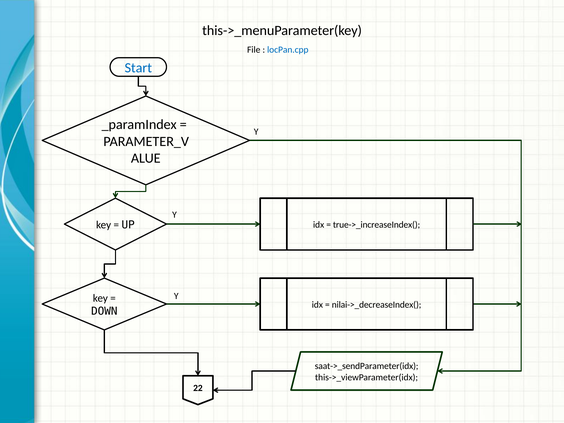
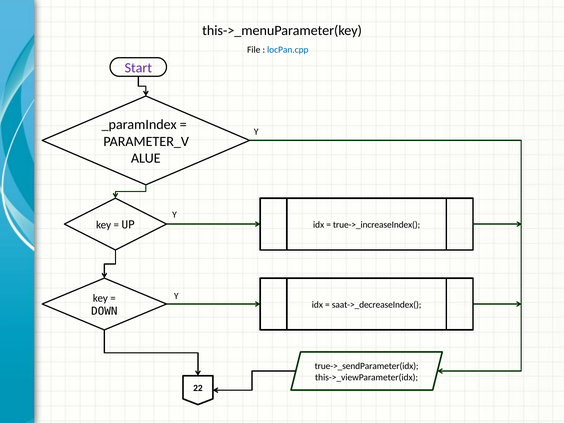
Start colour: blue -> purple (138, 68)
nilai->_decreaseIndex(: nilai->_decreaseIndex( -> saat->_decreaseIndex( (377, 305)
saat->_sendParameter(idx: saat->_sendParameter(idx -> true->_sendParameter(idx (367, 366)
